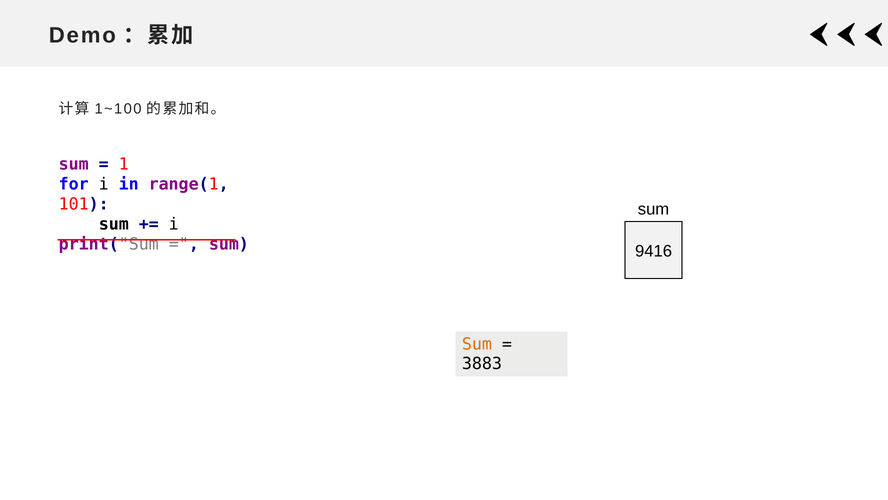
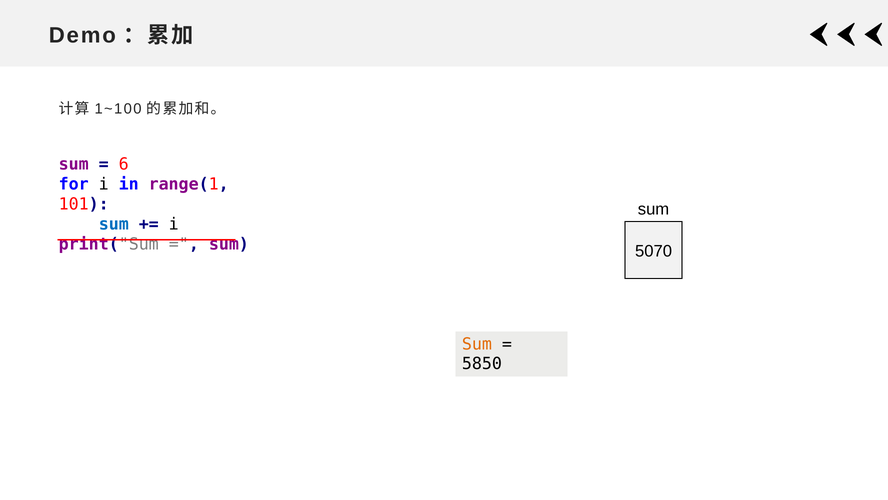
1: 1 -> 6 (124, 164)
sum colour: black -> blue (114, 224)
9416: 9416 -> 5070 (654, 251)
3883: 3883 -> 5850 (482, 363)
